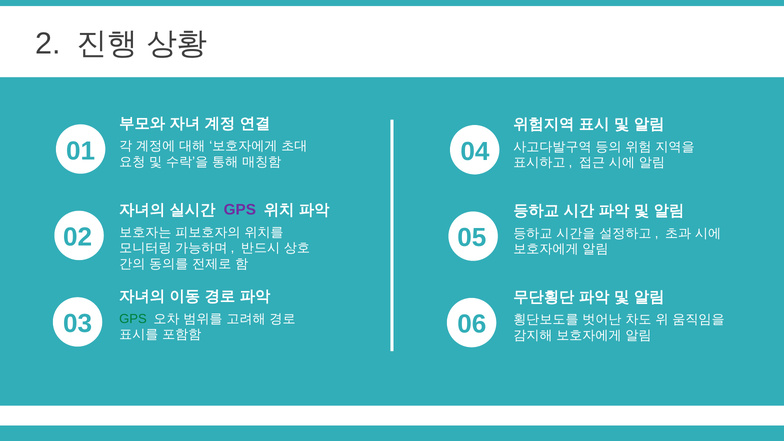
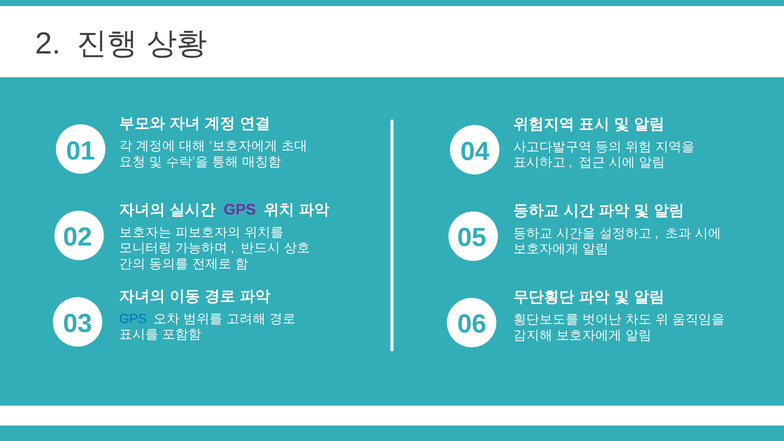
GPS colour: green -> blue (133, 319)
